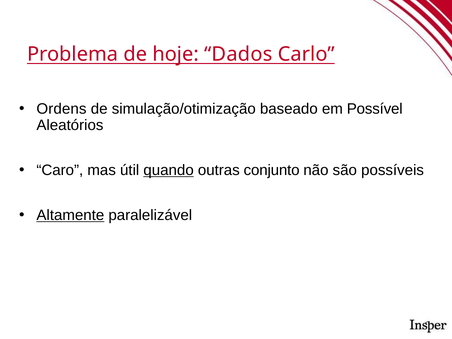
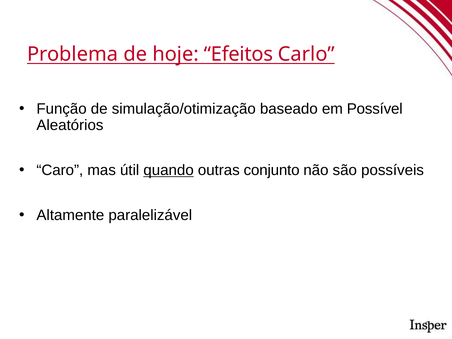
Dados: Dados -> Efeitos (238, 54)
Ordens: Ordens -> Função (62, 109)
Altamente underline: present -> none (70, 215)
